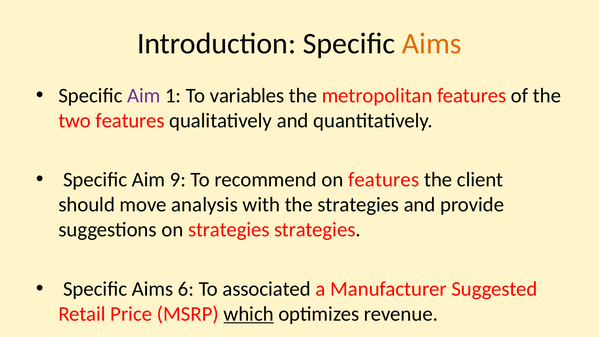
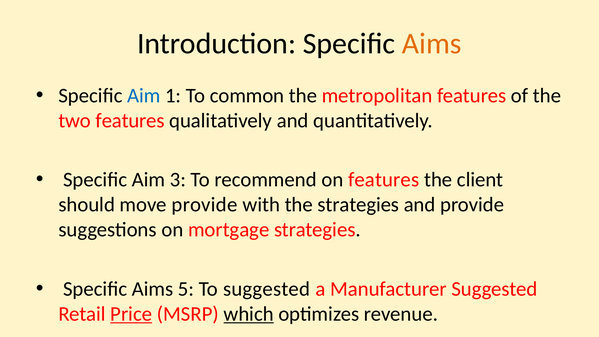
Aim colour: purple -> blue (144, 96)
variables: variables -> common (247, 96)
9: 9 -> 3 (178, 180)
move analysis: analysis -> provide (204, 205)
on strategies: strategies -> mortgage (229, 230)
6: 6 -> 5 (186, 289)
To associated: associated -> suggested (267, 289)
Price underline: none -> present (131, 314)
